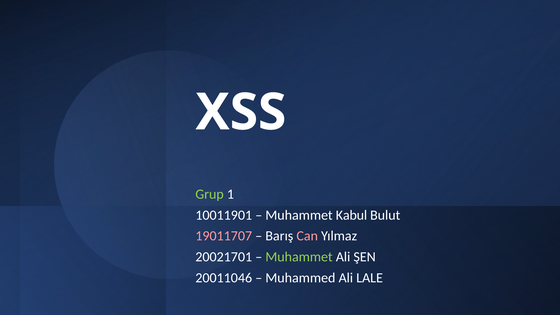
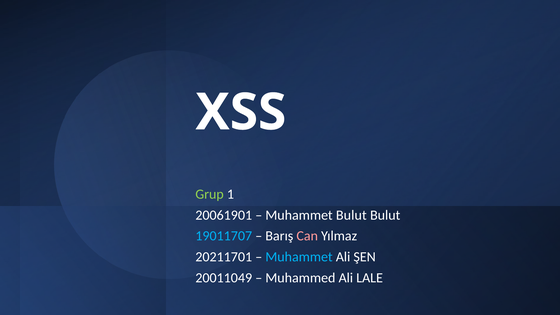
10011901: 10011901 -> 20061901 (224, 215)
Muhammet Kabul: Kabul -> Bulut (351, 215)
19011707 colour: pink -> light blue (224, 236)
20021701: 20021701 -> 20211701 (224, 257)
Muhammet colour: light green -> light blue (299, 257)
20011046: 20011046 -> 20011049 (224, 278)
